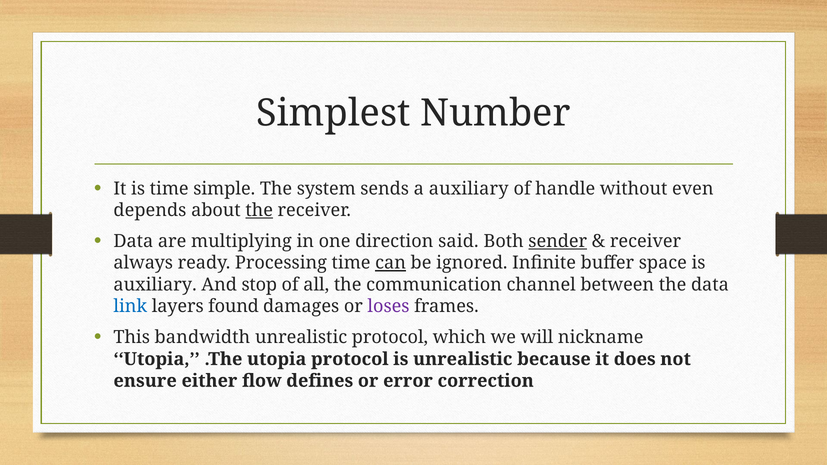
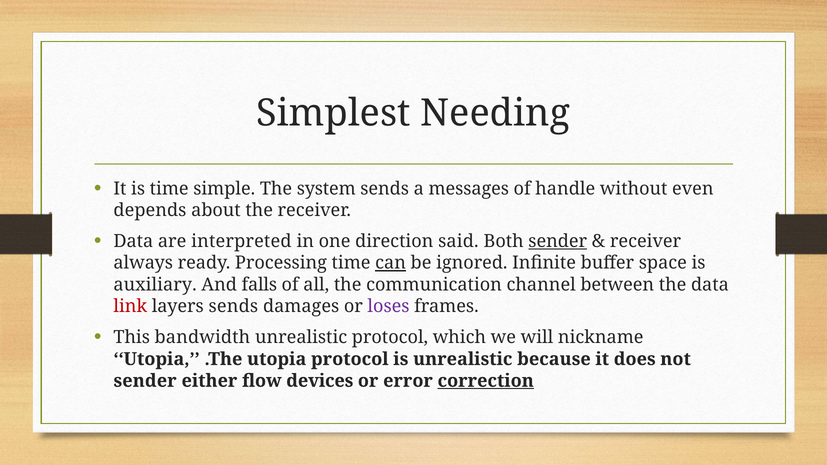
Number: Number -> Needing (495, 113)
a auxiliary: auxiliary -> messages (469, 189)
the underline: present -> none (259, 210)
multiplying: multiplying -> interpreted (241, 241)
stop: stop -> falls (259, 285)
link colour: blue -> red (130, 307)
layers found: found -> sends (233, 307)
ensure: ensure -> sender (145, 381)
defines: defines -> devices (320, 381)
correction underline: none -> present (486, 381)
